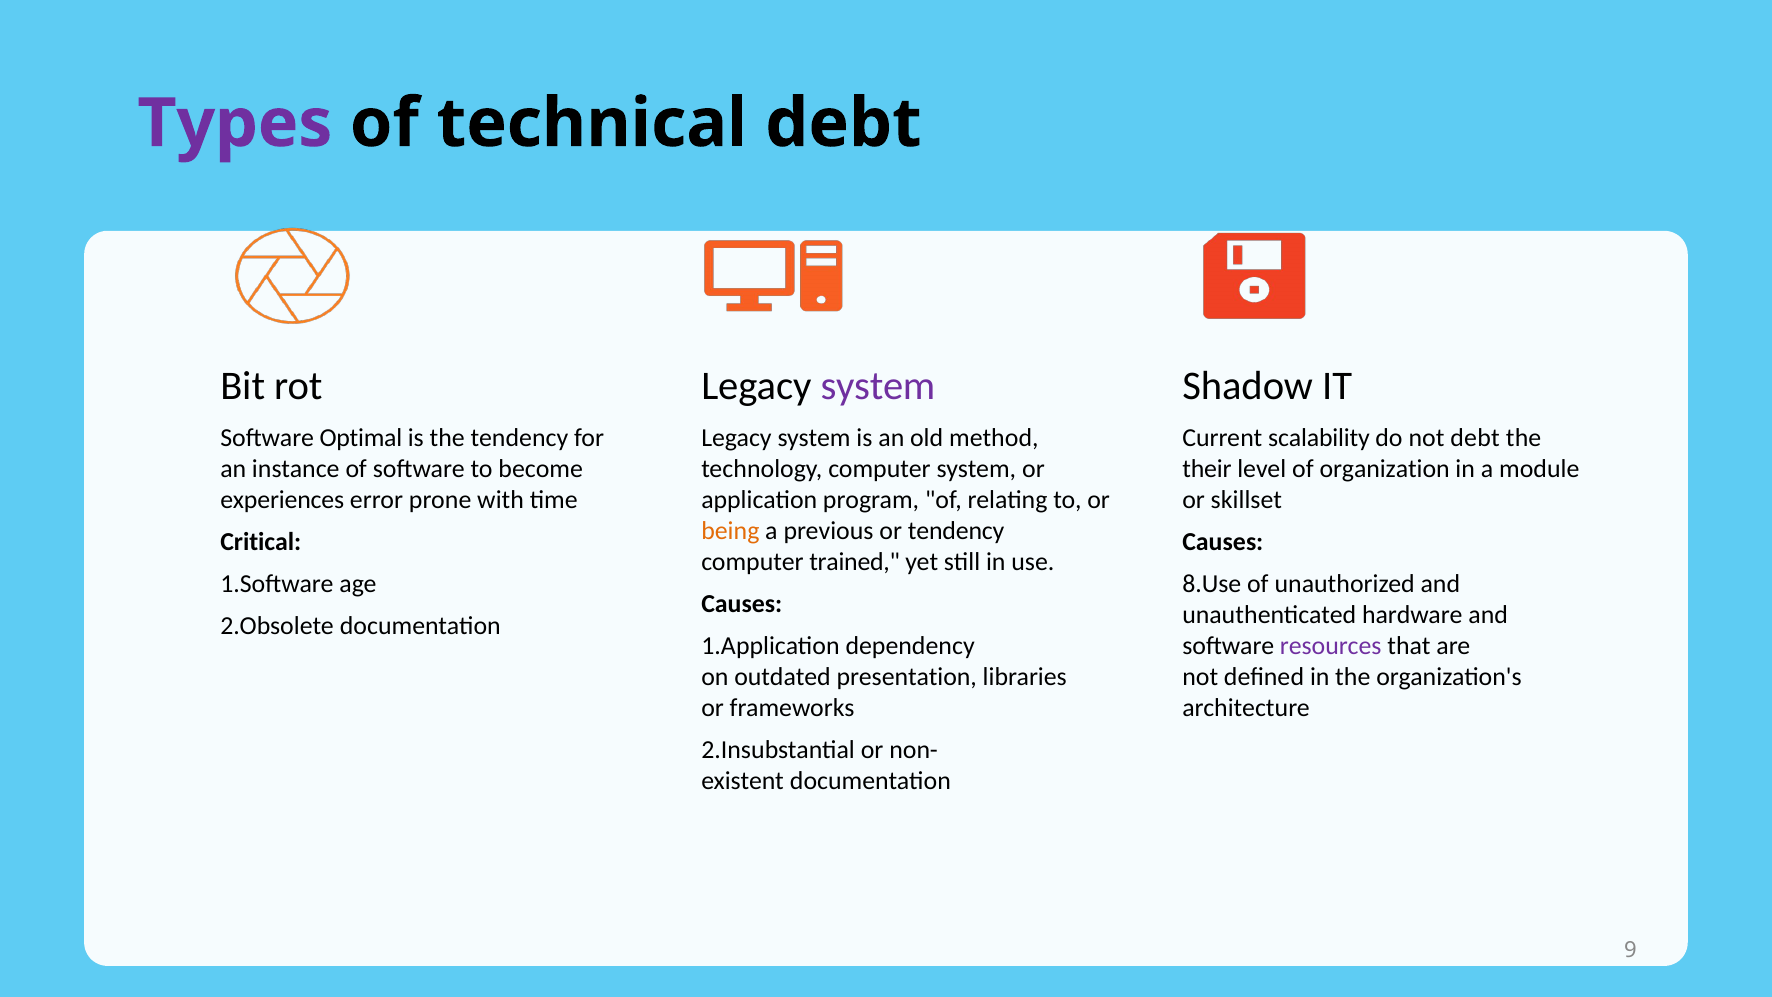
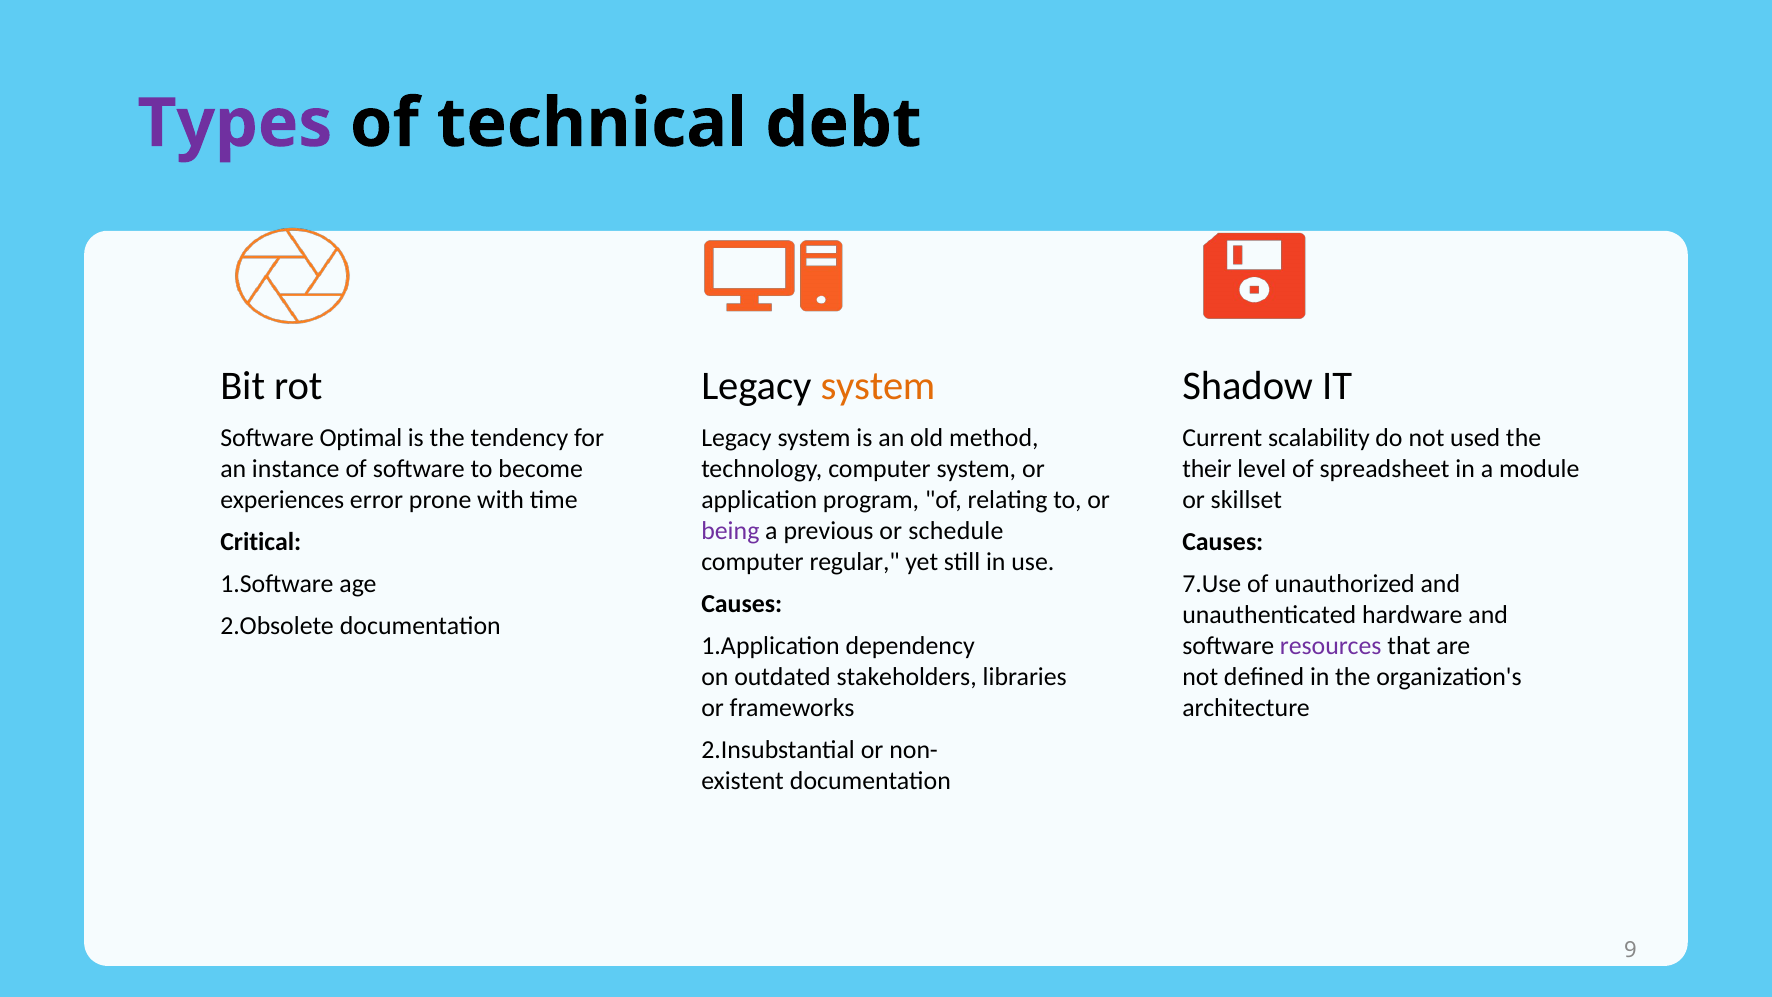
system colour: purple -> orange (878, 386)
not debt: debt -> used (1475, 438)
organization: organization -> spreadsheet (1385, 469)
being colour: orange -> purple (730, 531)
or tendency: tendency -> schedule (956, 531)
trained: trained -> regular (855, 562)
8.Use: 8.Use -> 7.Use (1212, 584)
presentation: presentation -> stakeholders (907, 677)
